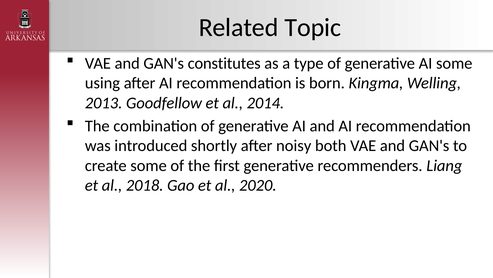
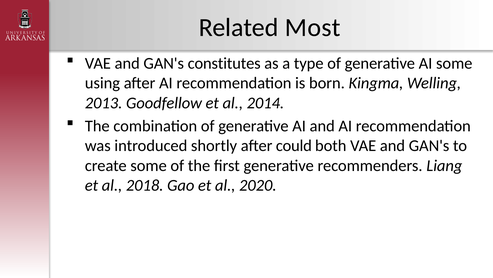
Topic: Topic -> Most (313, 27)
noisy: noisy -> could (294, 145)
